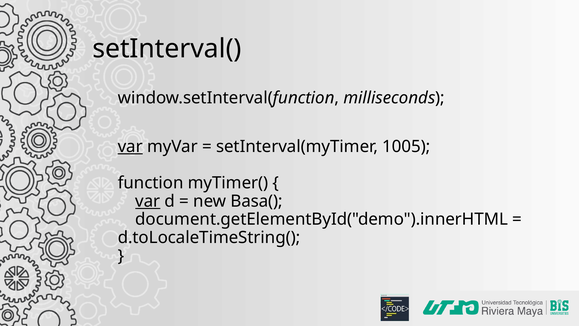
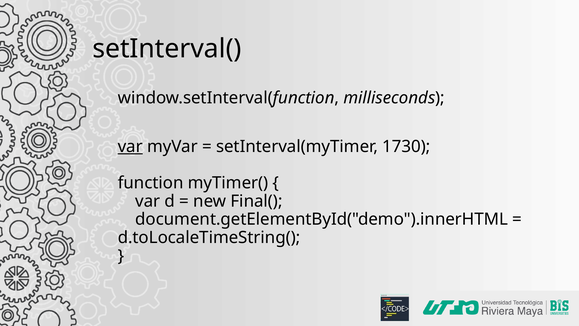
1005: 1005 -> 1730 (406, 146)
var underline: present -> none (148, 201)
Basa(: Basa( -> Final( (257, 201)
